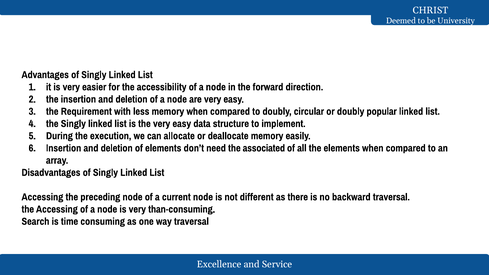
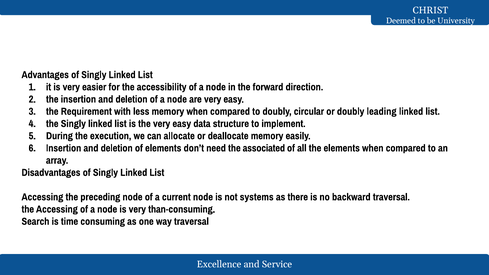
popular: popular -> leading (382, 111)
different: different -> systems (257, 197)
